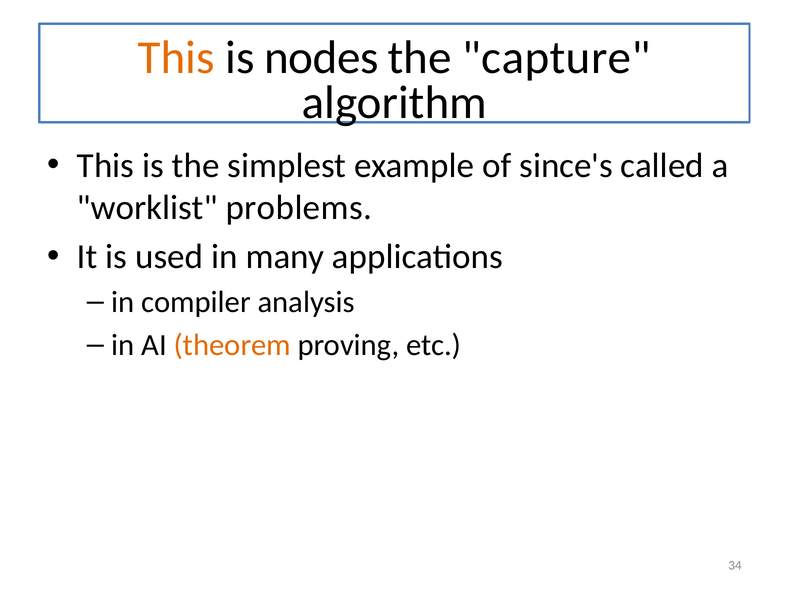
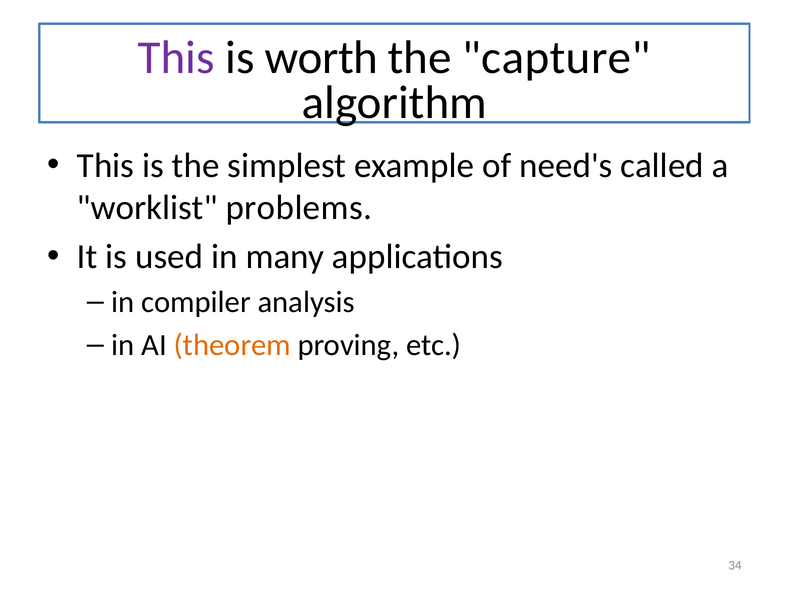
This colour: orange -> purple (176, 57)
nodes: nodes -> worth (321, 57)
since's: since's -> need's (566, 166)
